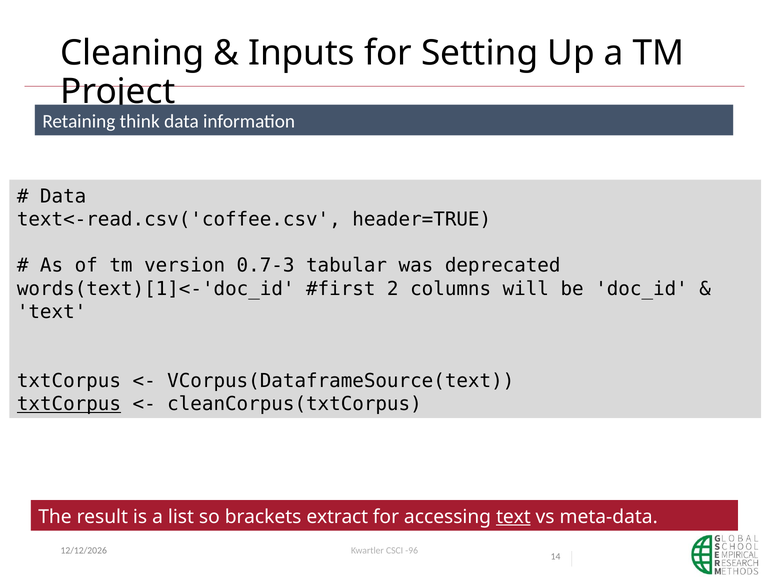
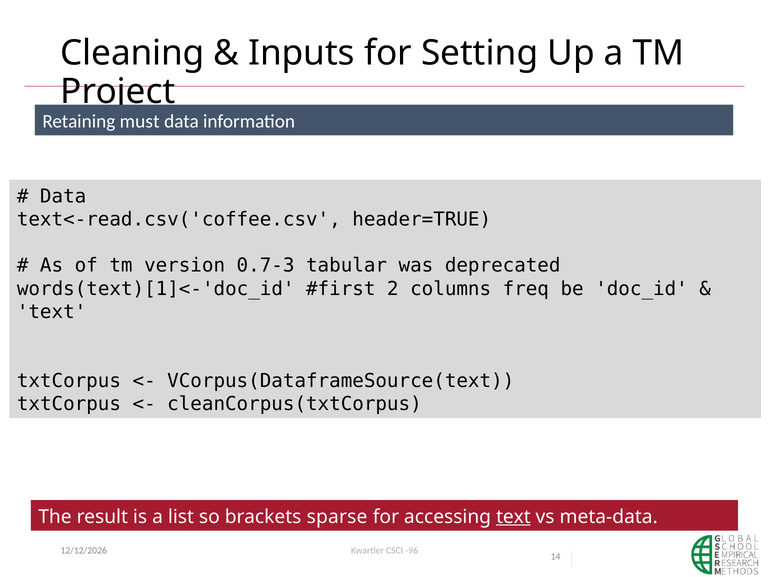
think: think -> must (140, 121)
will: will -> freq (526, 289)
txtCorpus underline: present -> none (69, 404)
extract: extract -> sparse (337, 517)
